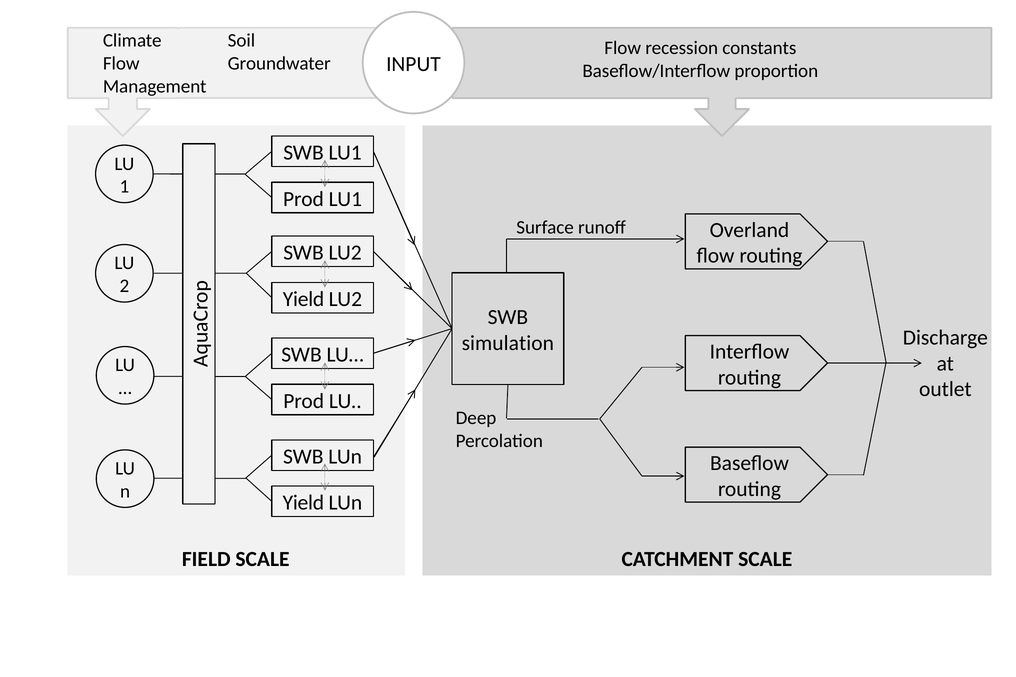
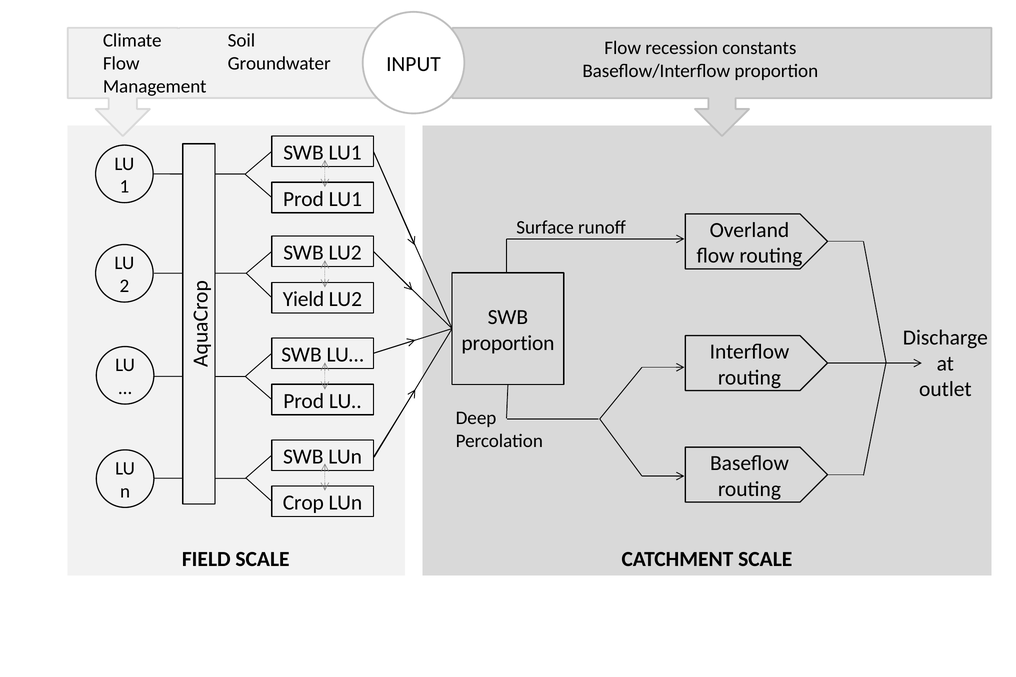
simulation: simulation -> proportion (508, 343)
Yield: Yield -> Crop (303, 503)
